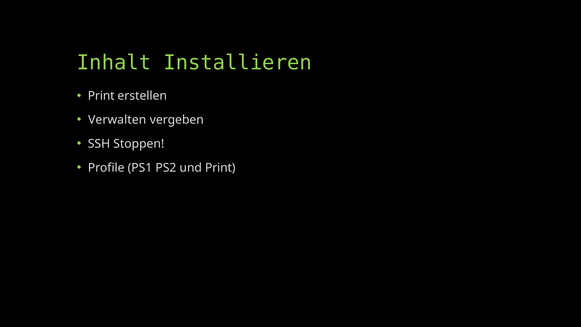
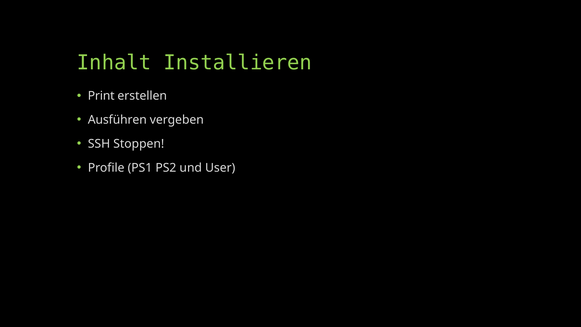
Verwalten: Verwalten -> Ausführen (117, 120)
und Print: Print -> User (220, 168)
